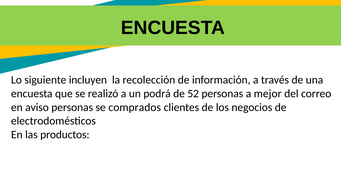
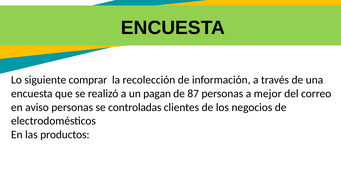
incluyen: incluyen -> comprar (88, 80)
podrá: podrá -> pagan (157, 94)
52: 52 -> 87 (193, 94)
comprados: comprados -> controladas (135, 107)
